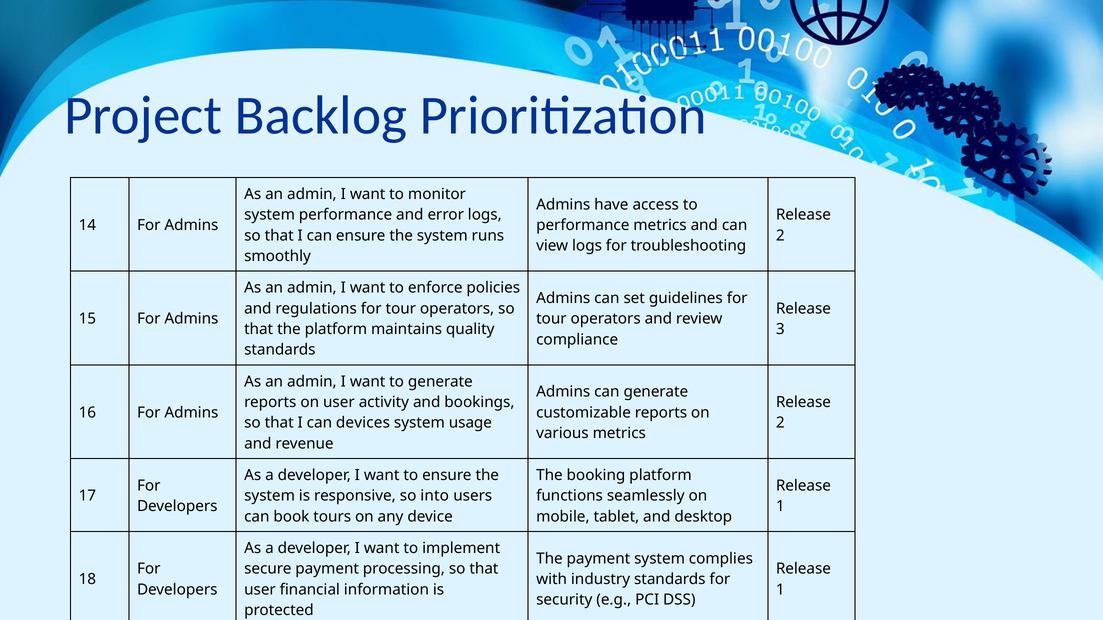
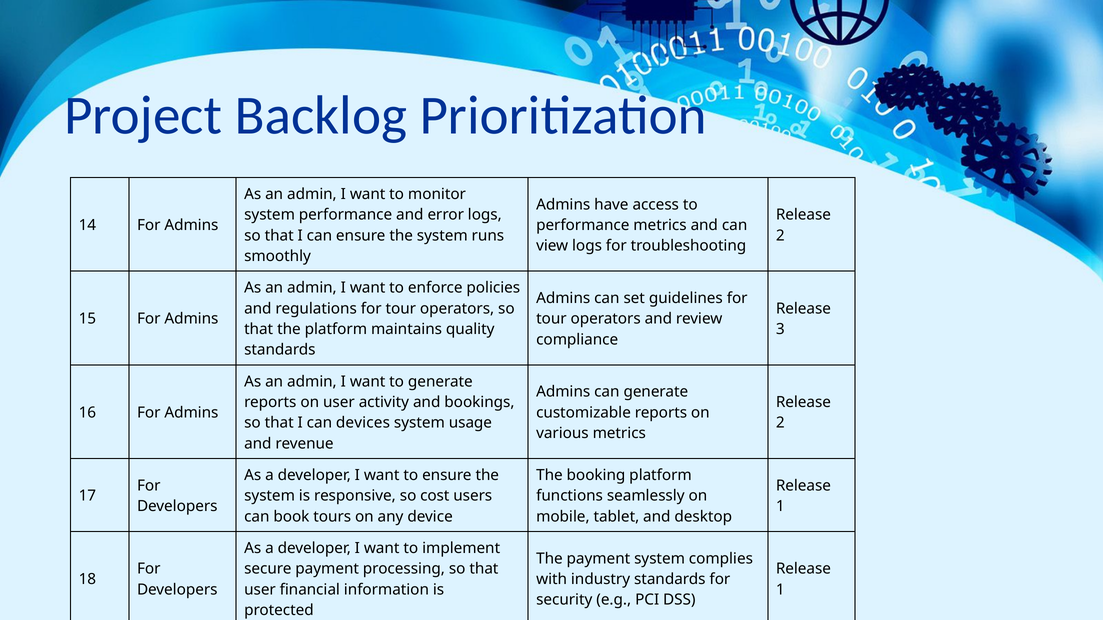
into: into -> cost (435, 496)
